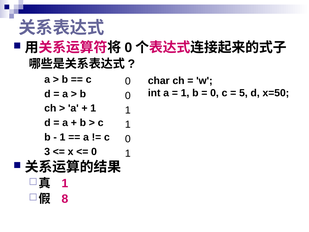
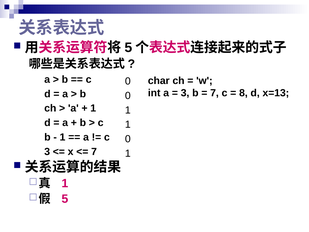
0: 0 -> 5 (128, 48)
1: 1 -> 3 (185, 93)
0: 0 -> 7 (215, 93)
5: 5 -> 8 (243, 93)
x=50: x=50 -> x=13 (276, 93)
0: 0 -> 7 (94, 151)
8: 8 -> 5 (65, 199)
